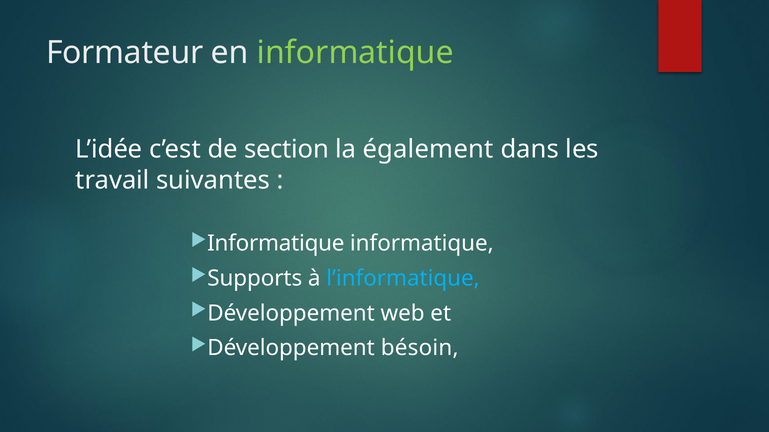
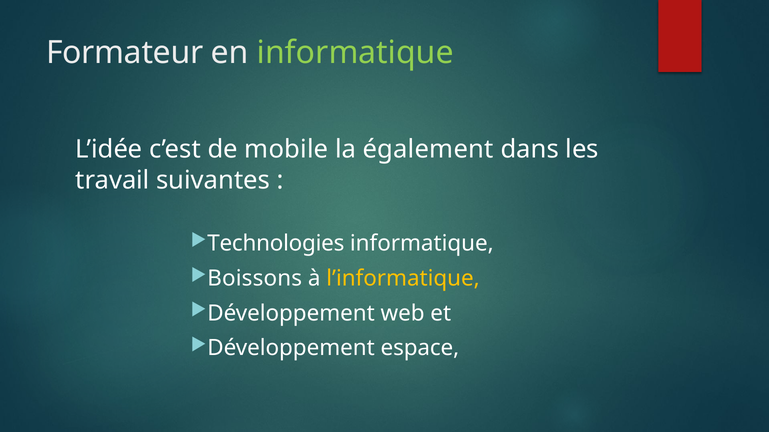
section: section -> mobile (286, 150)
Informatique: Informatique -> Technologies (276, 244)
Supports: Supports -> Boissons (255, 279)
l’informatique colour: light blue -> yellow (403, 279)
bésoin: bésoin -> espace (420, 348)
